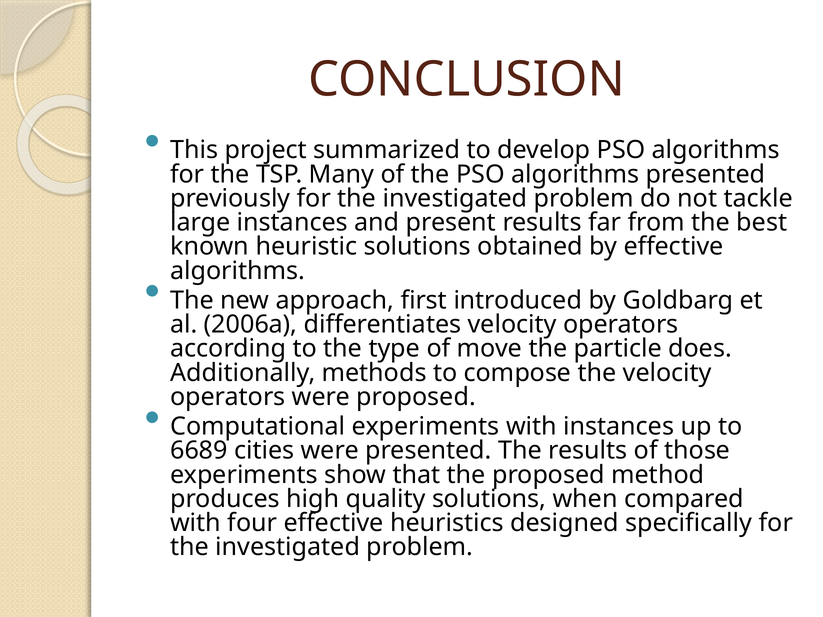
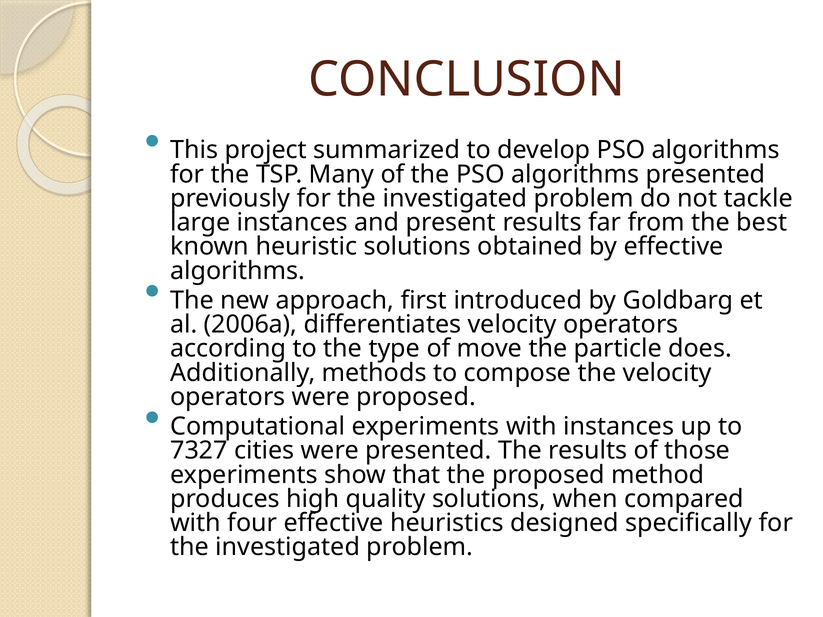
6689: 6689 -> 7327 (199, 451)
